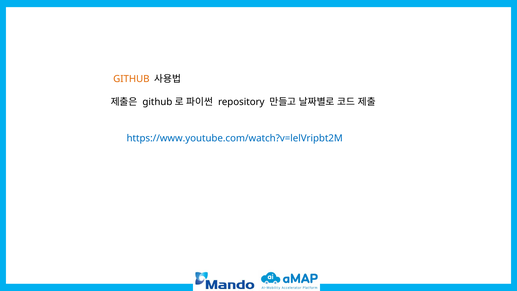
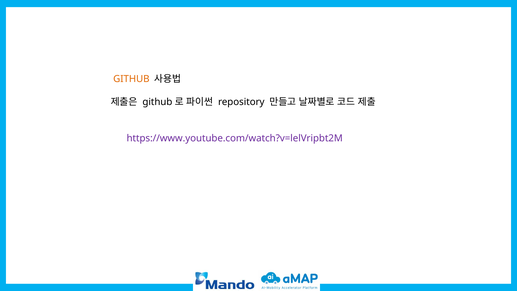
https://www.youtube.com/watch?v=lelVripbt2M colour: blue -> purple (235, 138)
